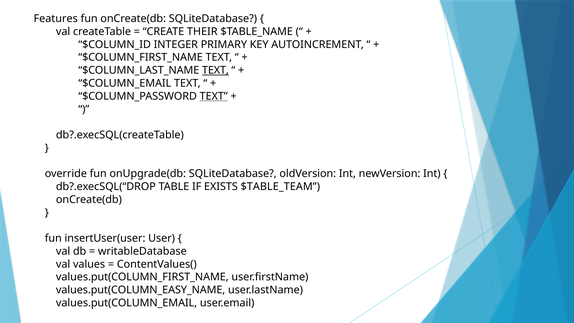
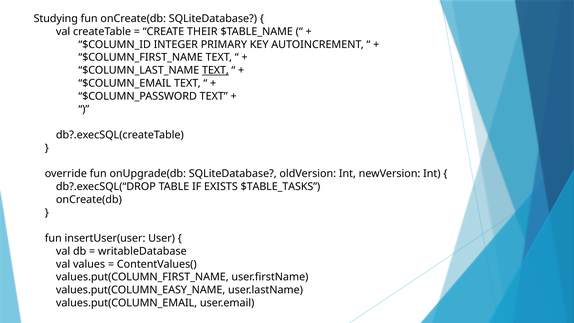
Features: Features -> Studying (56, 19)
TEXT underline: present -> none (214, 96)
$TABLE_TEAM: $TABLE_TEAM -> $TABLE_TASKS (280, 187)
